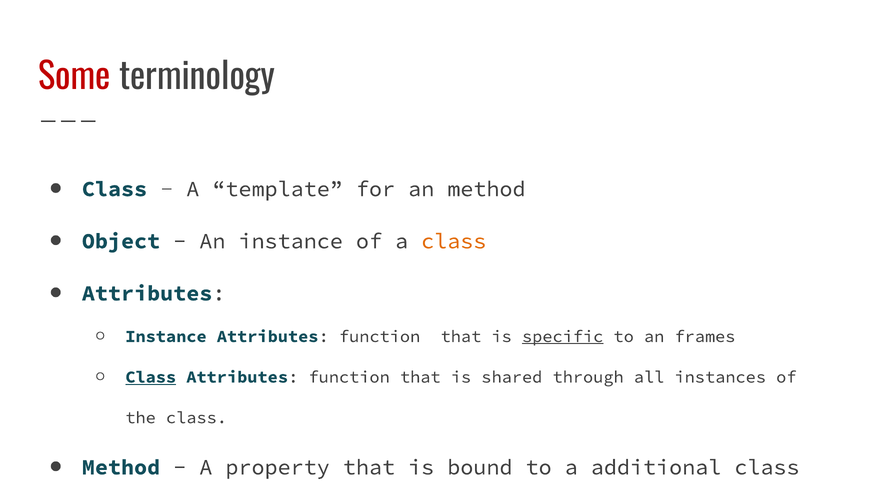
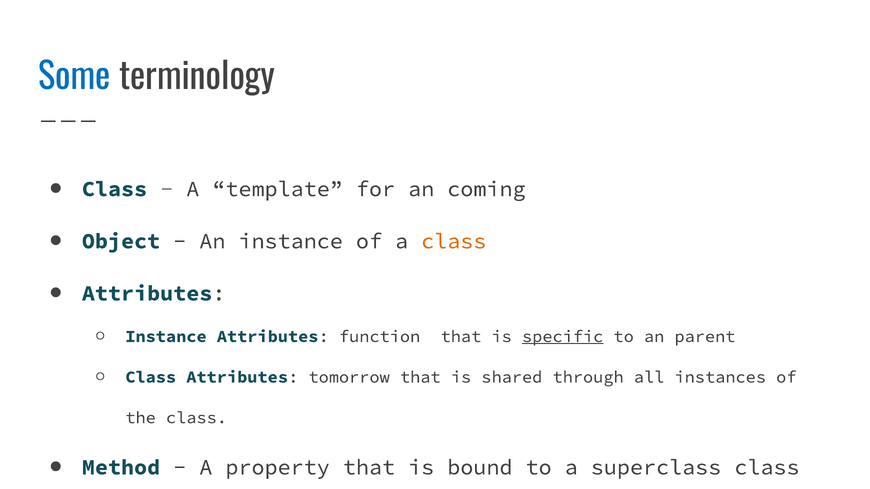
Some colour: red -> blue (75, 77)
an method: method -> coming (486, 189)
frames: frames -> parent (705, 337)
Class underline: present -> none (151, 377)
function: function -> tomorrow (349, 377)
additional: additional -> superclass (656, 468)
